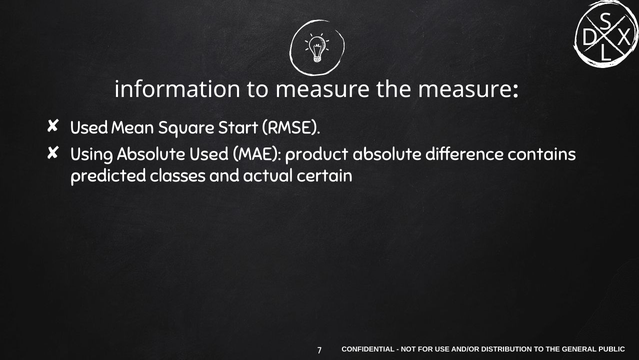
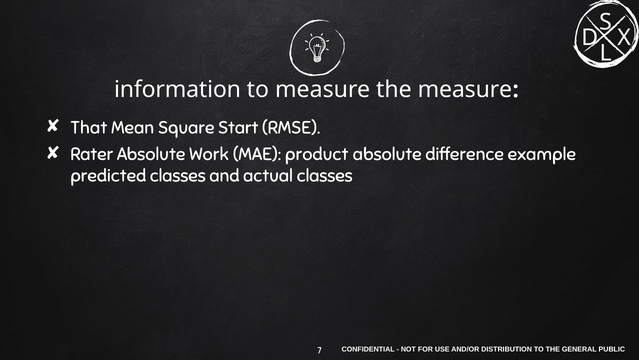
Used: Used -> That (89, 128)
Using: Using -> Rater (92, 154)
Absolute Used: Used -> Work (209, 154)
contains: contains -> example (542, 154)
actual certain: certain -> classes (325, 175)
